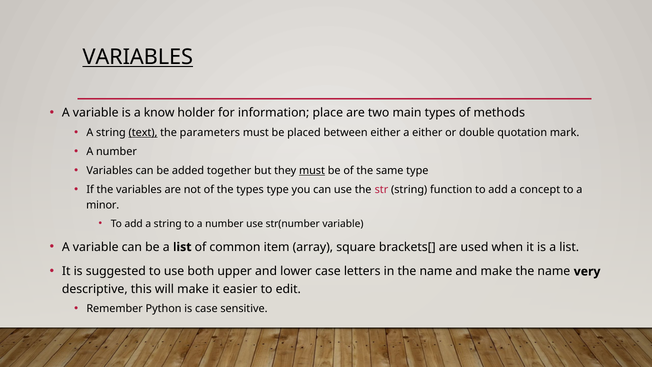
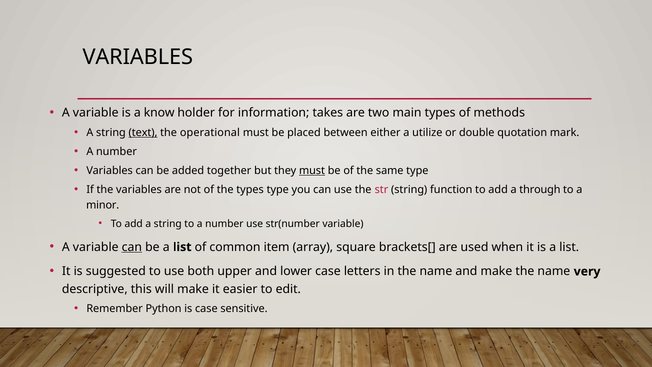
VARIABLES underline: present -> none (138, 57)
place: place -> takes (328, 113)
parameters: parameters -> operational (210, 132)
a either: either -> utilize (427, 132)
concept: concept -> through (540, 189)
can underline: none -> present (132, 247)
